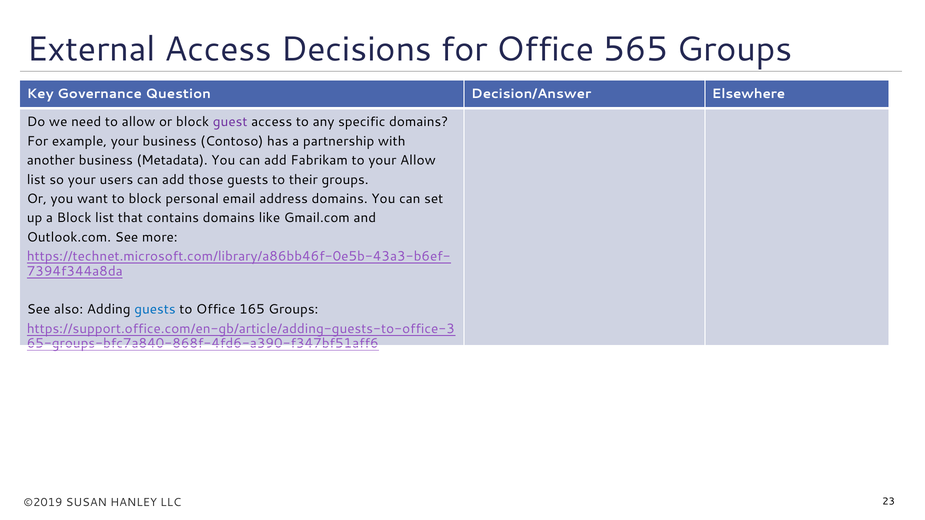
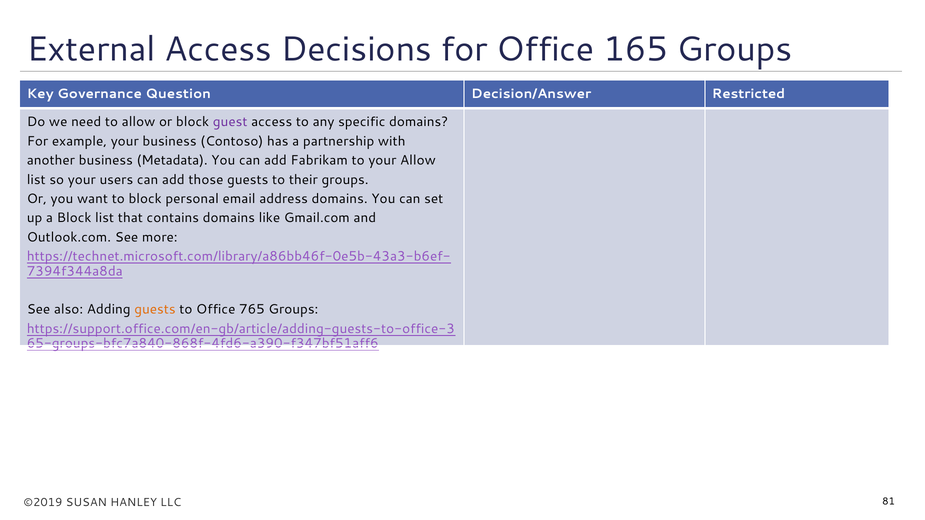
565: 565 -> 165 (636, 49)
Elsewhere: Elsewhere -> Restricted (748, 94)
guests colour: blue -> orange (155, 310)
165: 165 -> 765 (252, 310)
23: 23 -> 81 (889, 502)
